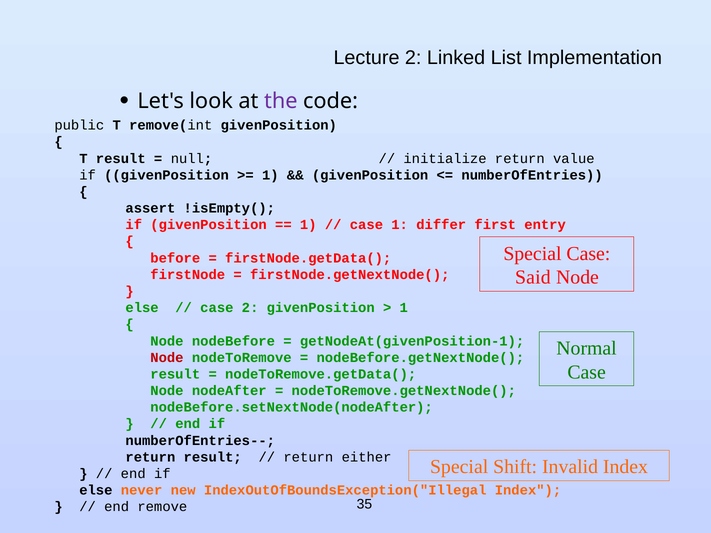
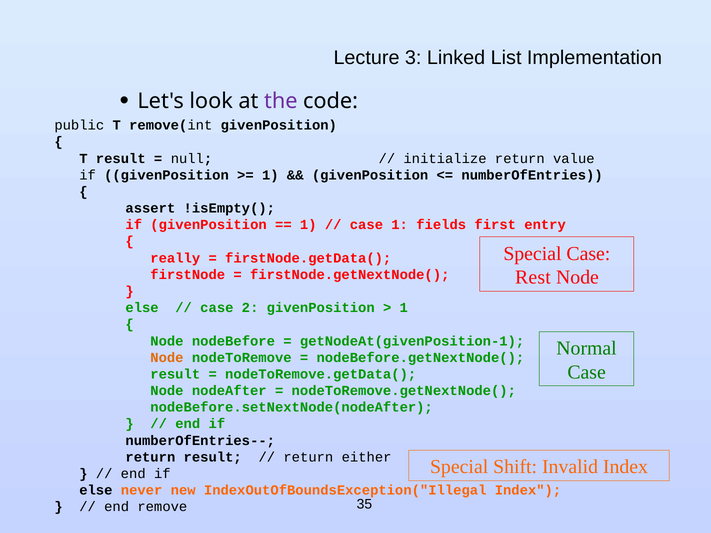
Lecture 2: 2 -> 3 (413, 58)
differ: differ -> fields (441, 225)
before: before -> really (175, 258)
Said: Said -> Rest (533, 277)
Node colour: red -> orange (167, 358)
